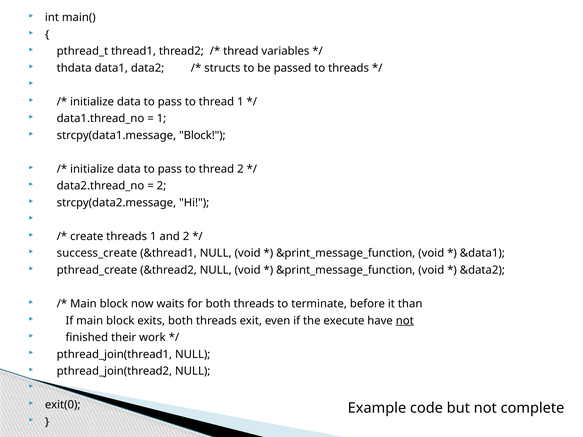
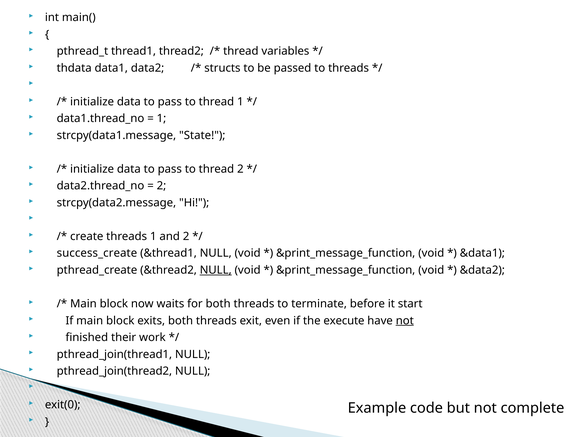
strcpy(data1.message Block: Block -> State (202, 135)
NULL underline: none -> present (216, 270)
than: than -> start (410, 304)
